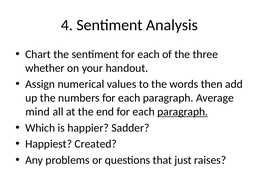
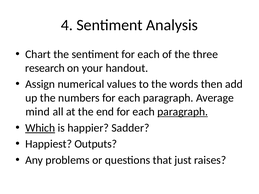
whether: whether -> research (45, 68)
Which underline: none -> present (40, 128)
Created: Created -> Outputs (96, 144)
